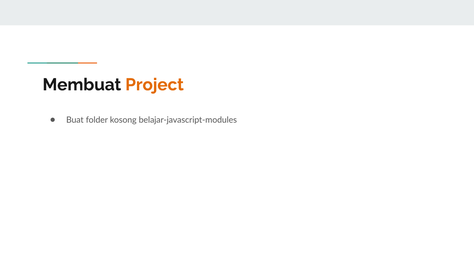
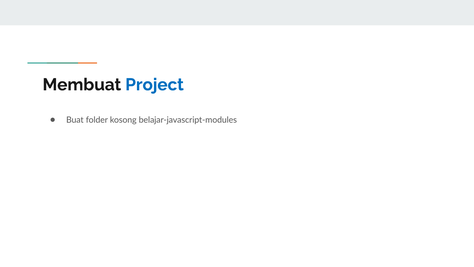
Project colour: orange -> blue (155, 85)
